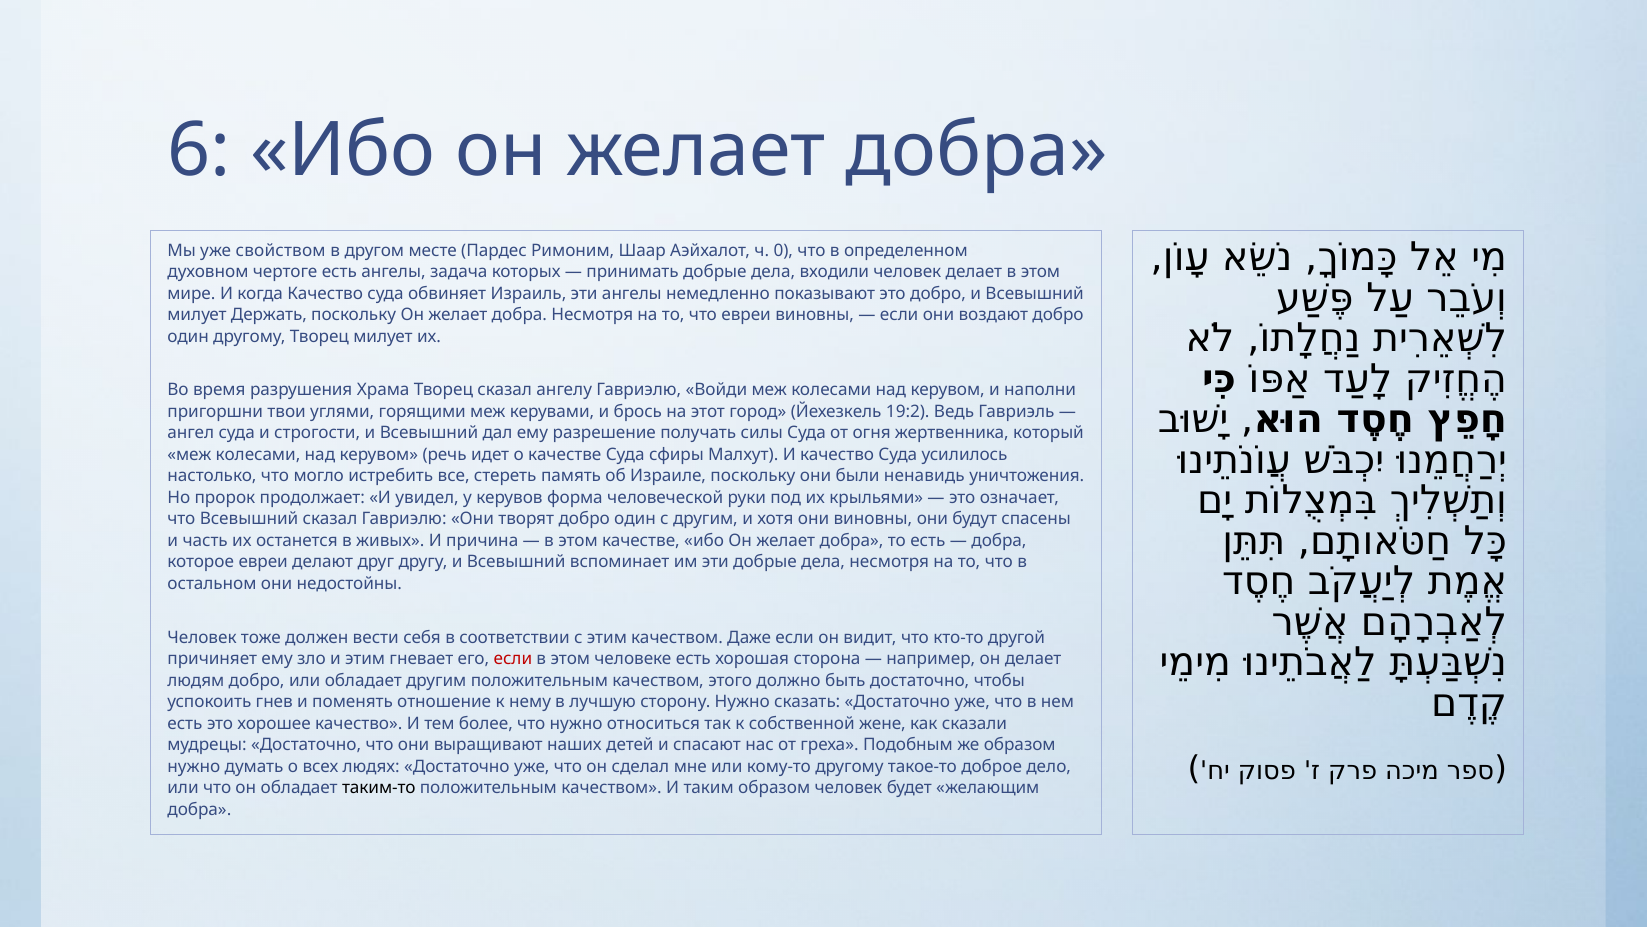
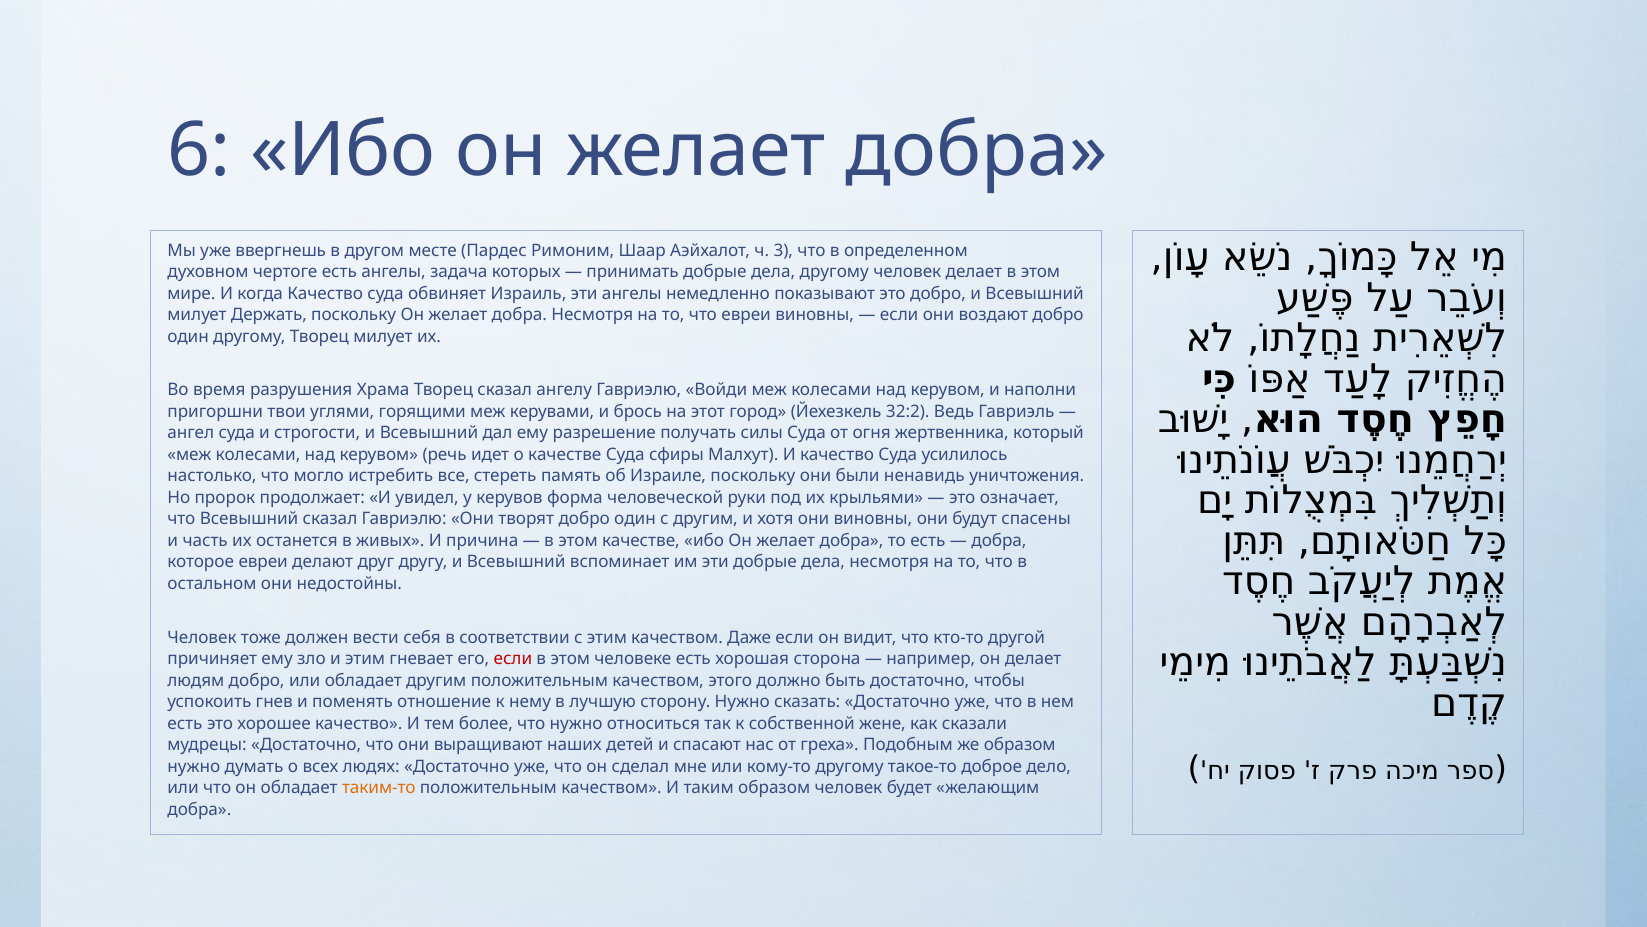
свойством: свойством -> ввергнешь (281, 251)
0: 0 -> 3 (783, 251)
дела входили: входили -> другому (834, 272)
19:2: 19:2 -> 32:2 (908, 412)
таким-то colour: black -> orange (379, 788)
